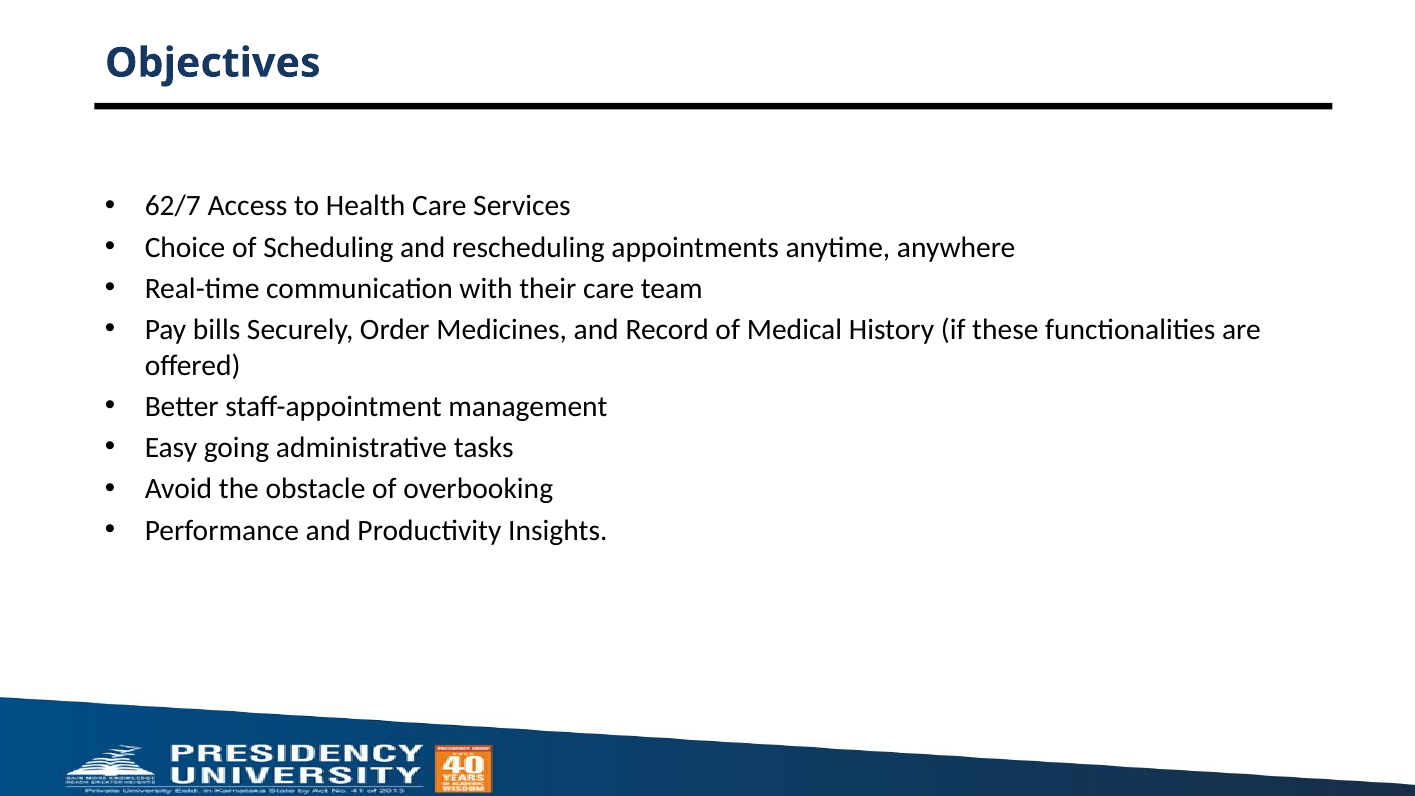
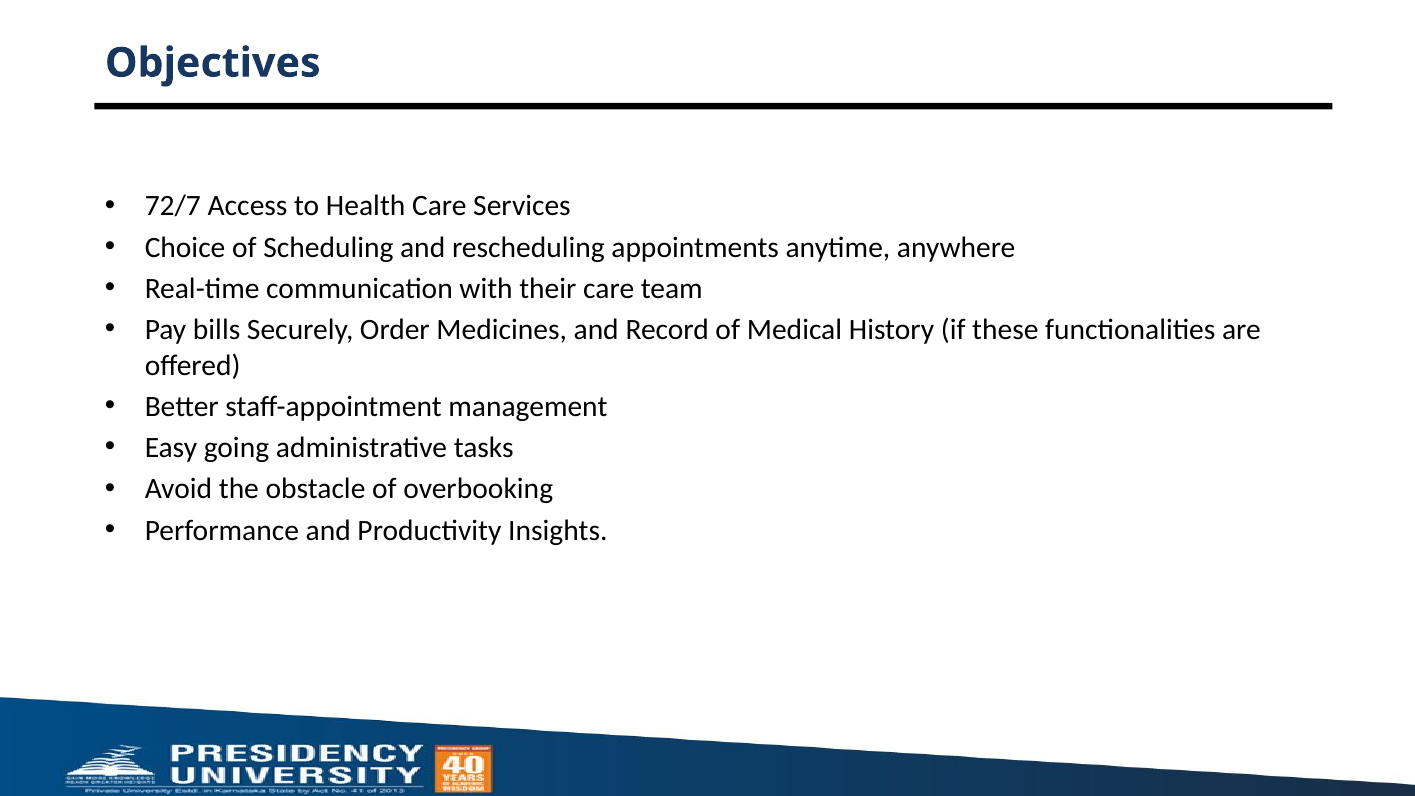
62/7: 62/7 -> 72/7 (173, 206)
